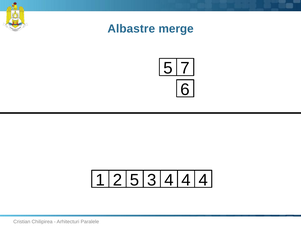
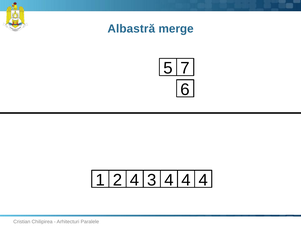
Albastre: Albastre -> Albastră (131, 29)
1 5: 5 -> 4 (135, 180)
